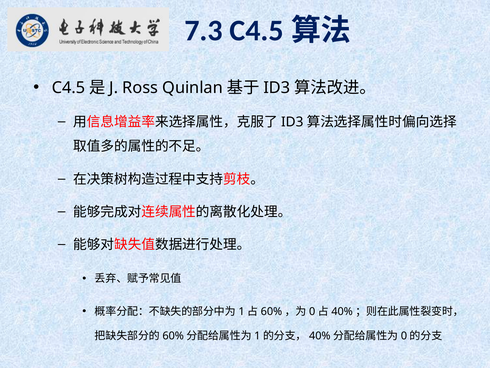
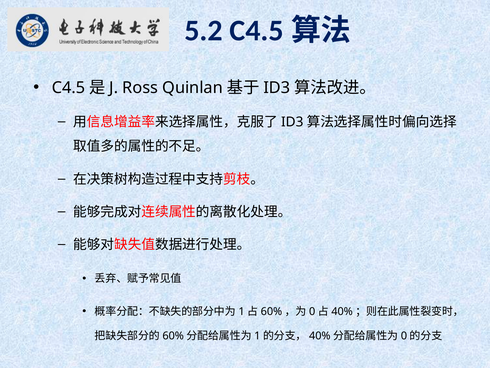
7.3: 7.3 -> 5.2 (204, 31)
